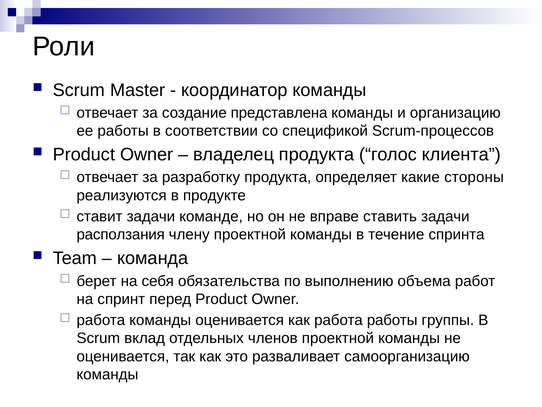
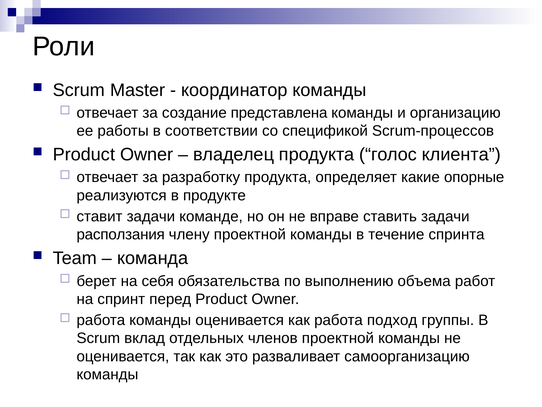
стороны: стороны -> опорные (474, 177)
работа работы: работы -> подход (392, 320)
